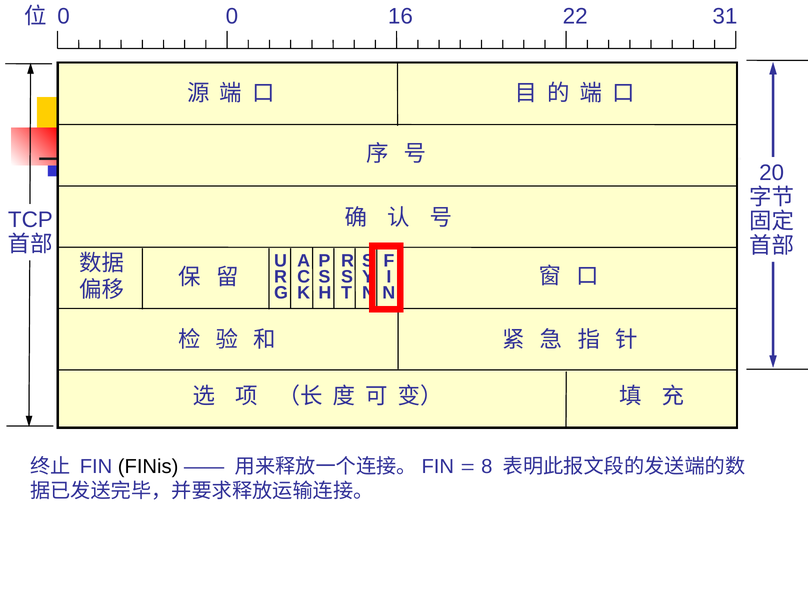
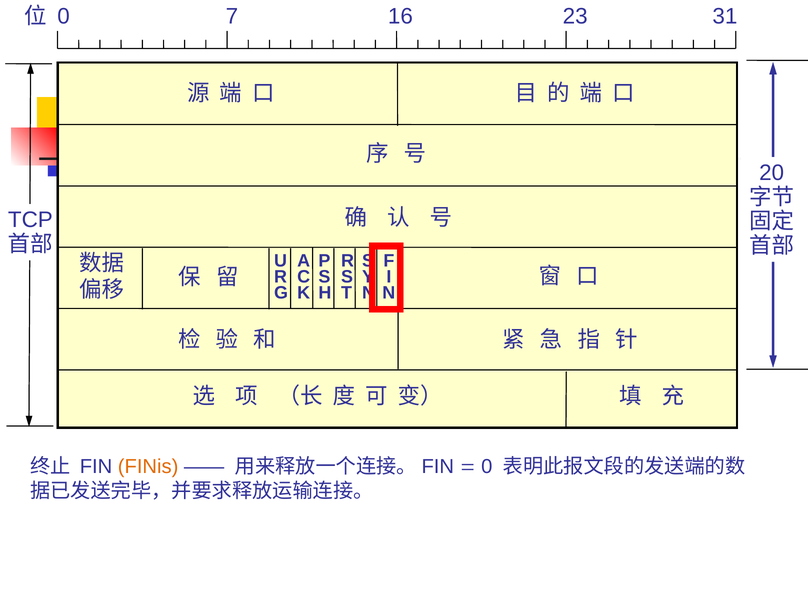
0 0: 0 -> 7 (232, 17)
22: 22 -> 23 (575, 17)
FINis colour: black -> orange (148, 467)
8: 8 -> 0 (487, 467)
